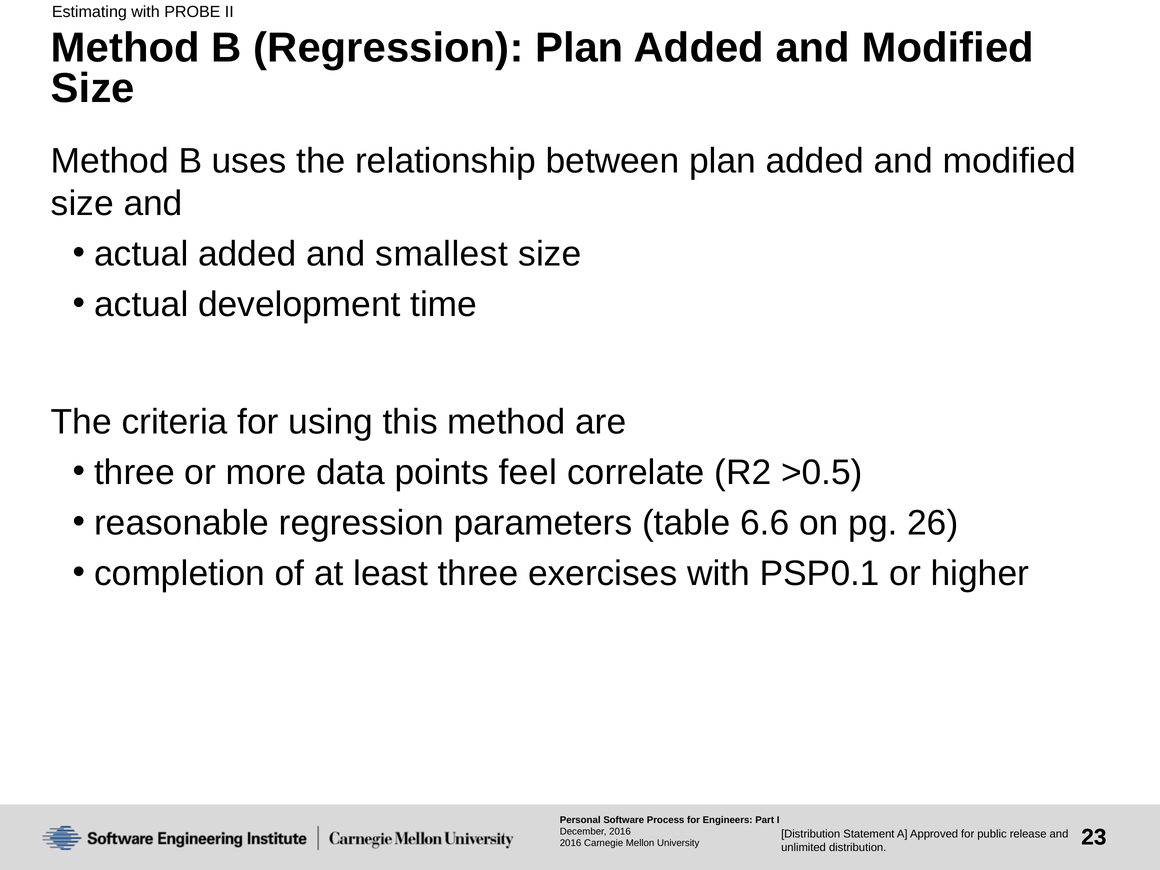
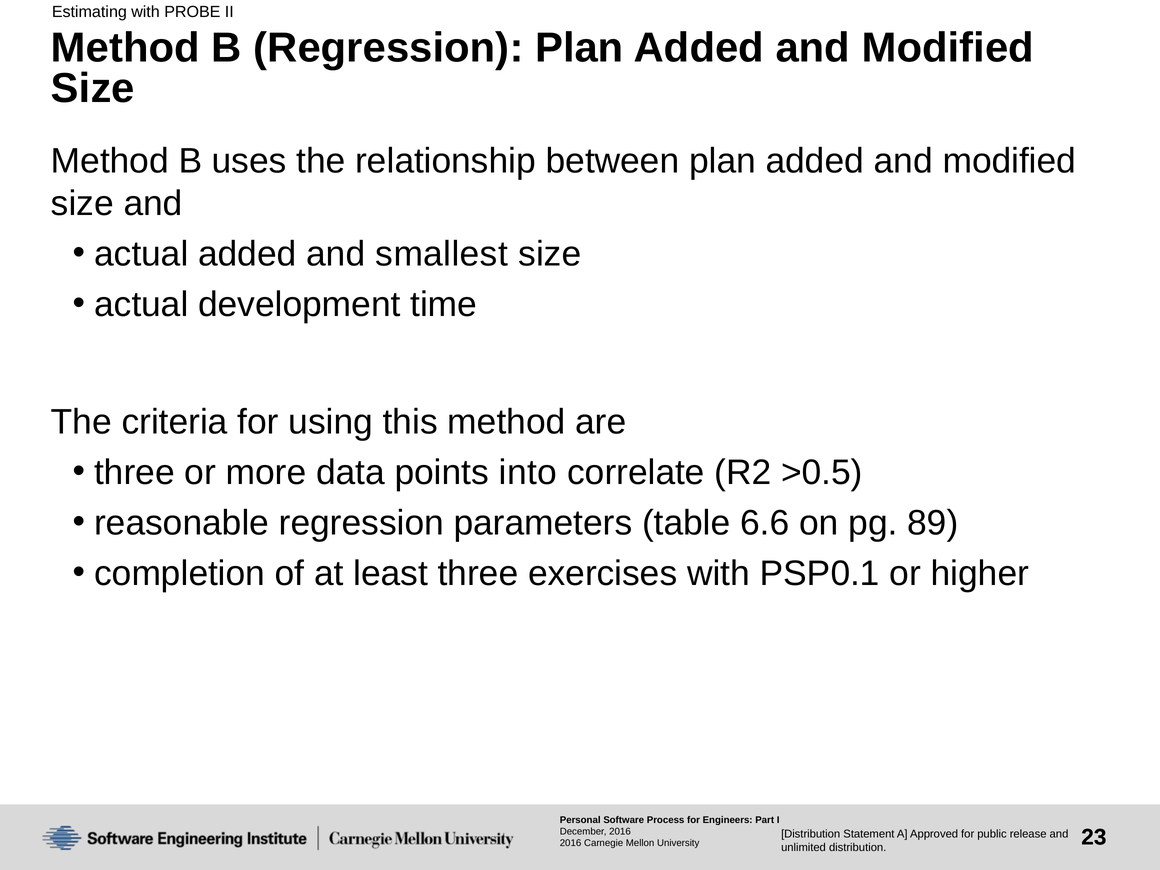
feel: feel -> into (528, 472)
26: 26 -> 89 (933, 523)
